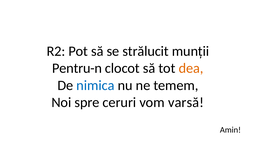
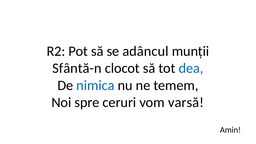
strălucit: strălucit -> adâncul (145, 51)
Pentru-n: Pentru-n -> Sfântă-n (77, 68)
dea colour: orange -> blue (191, 68)
